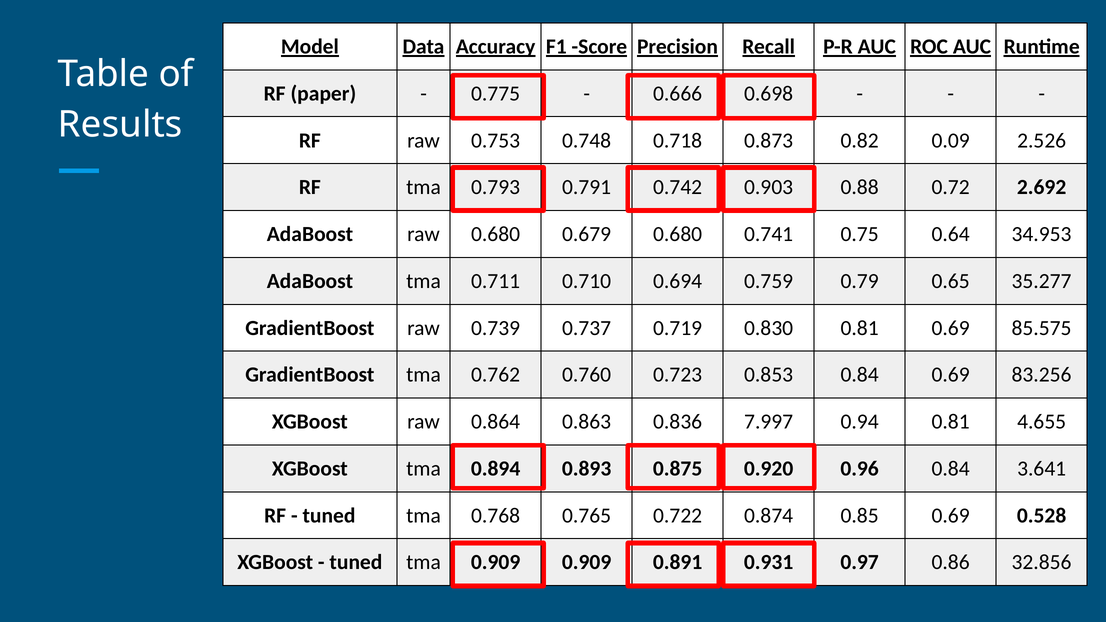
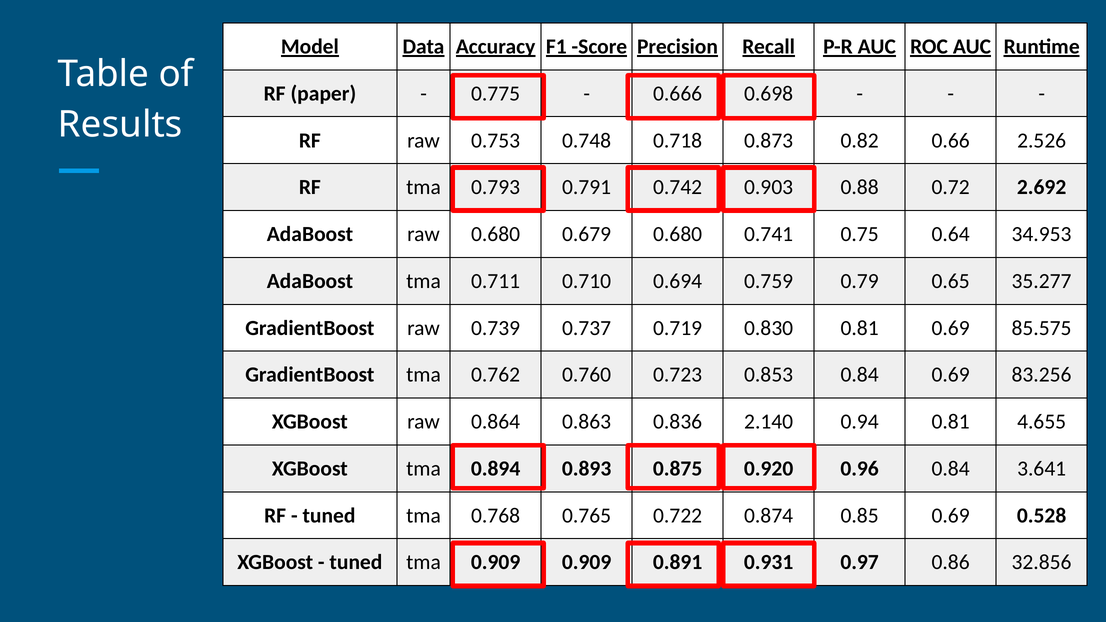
0.09: 0.09 -> 0.66 (951, 140)
7.997: 7.997 -> 2.140 (769, 422)
